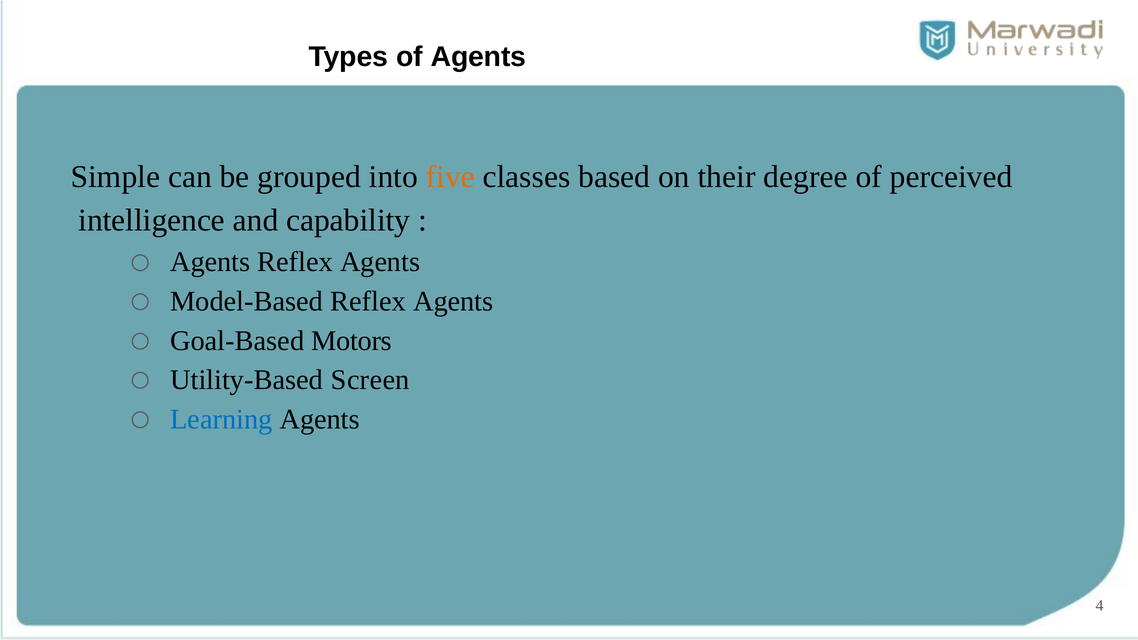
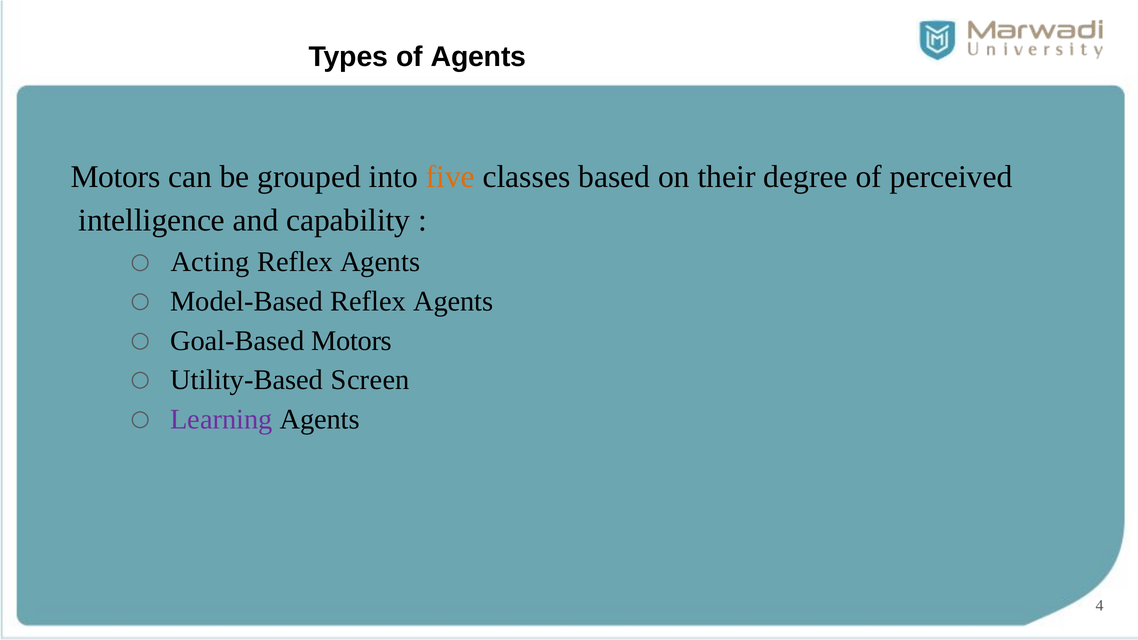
Simple: Simple -> Motors (116, 177)
Agents: Agents -> Acting (210, 262)
Learning colour: blue -> purple (221, 419)
